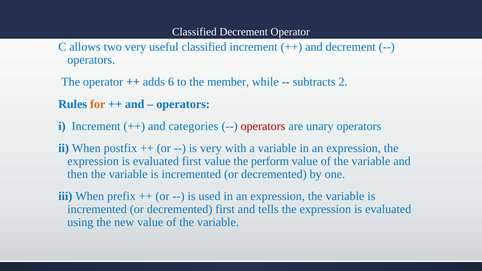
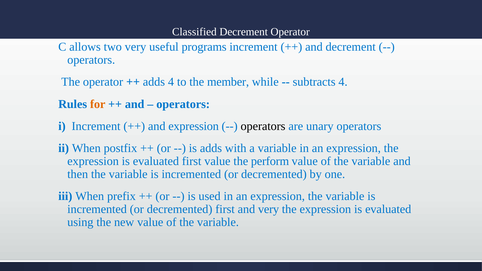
useful classified: classified -> programs (204, 47)
adds 6: 6 -> 4 (171, 82)
subtracts 2: 2 -> 4 (343, 82)
and categories: categories -> expression (194, 126)
operators colour: red -> black (263, 126)
is very: very -> adds (211, 148)
and tells: tells -> very (269, 209)
